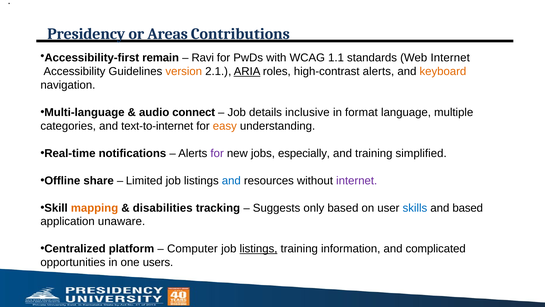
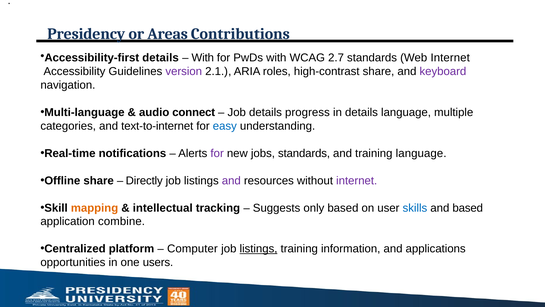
Accessibility-first remain: remain -> details (161, 58)
Ravi: Ravi -> With (203, 58)
1.1: 1.1 -> 2.7 (336, 58)
version colour: orange -> purple (184, 71)
ARIA underline: present -> none (247, 71)
high-contrast alerts: alerts -> share (379, 71)
keyboard colour: orange -> purple (443, 71)
inclusive: inclusive -> progress (307, 112)
in format: format -> details (361, 112)
easy colour: orange -> blue (225, 126)
jobs especially: especially -> standards (304, 153)
training simplified: simplified -> language (421, 153)
Limited: Limited -> Directly (144, 180)
and colour: blue -> purple (231, 180)
disabilities: disabilities -> intellectual (163, 208)
unaware: unaware -> combine (121, 221)
complicated: complicated -> applications (436, 249)
